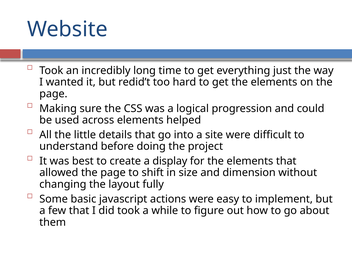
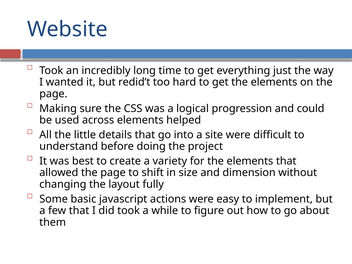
display: display -> variety (170, 161)
